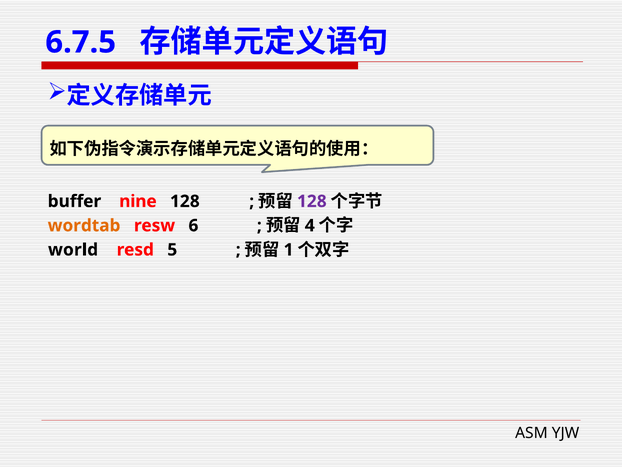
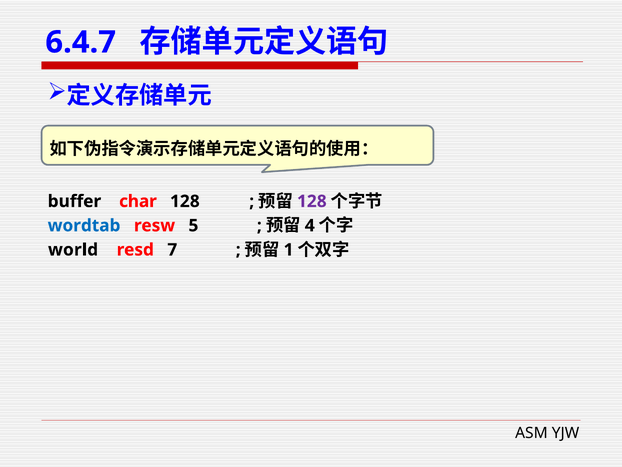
6.7.5: 6.7.5 -> 6.4.7 (81, 42)
nine: nine -> char (138, 201)
wordtab colour: orange -> blue (84, 225)
6: 6 -> 5 (193, 225)
5: 5 -> 7 (172, 250)
